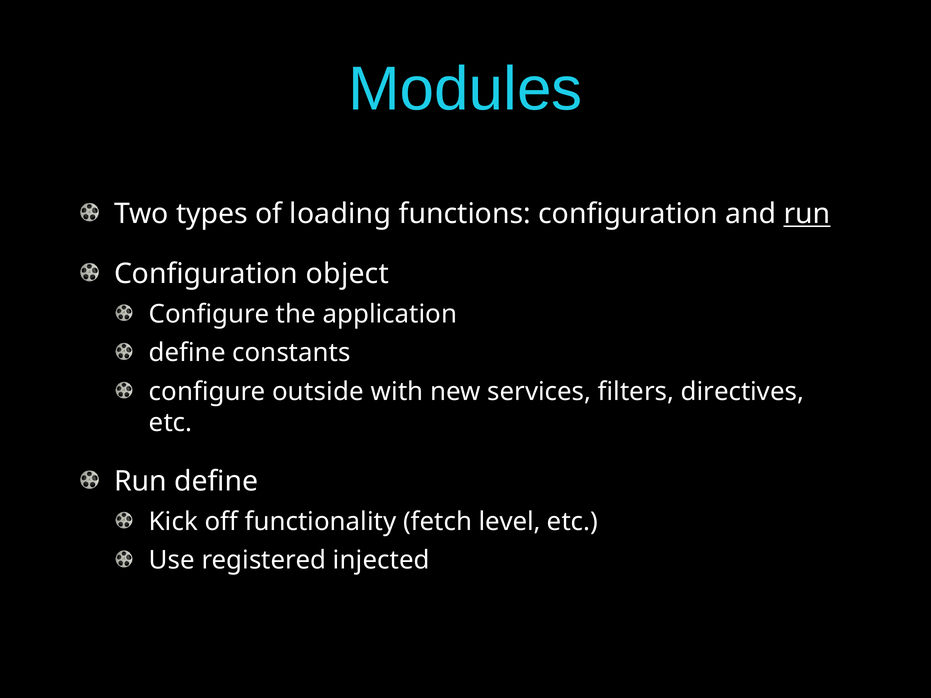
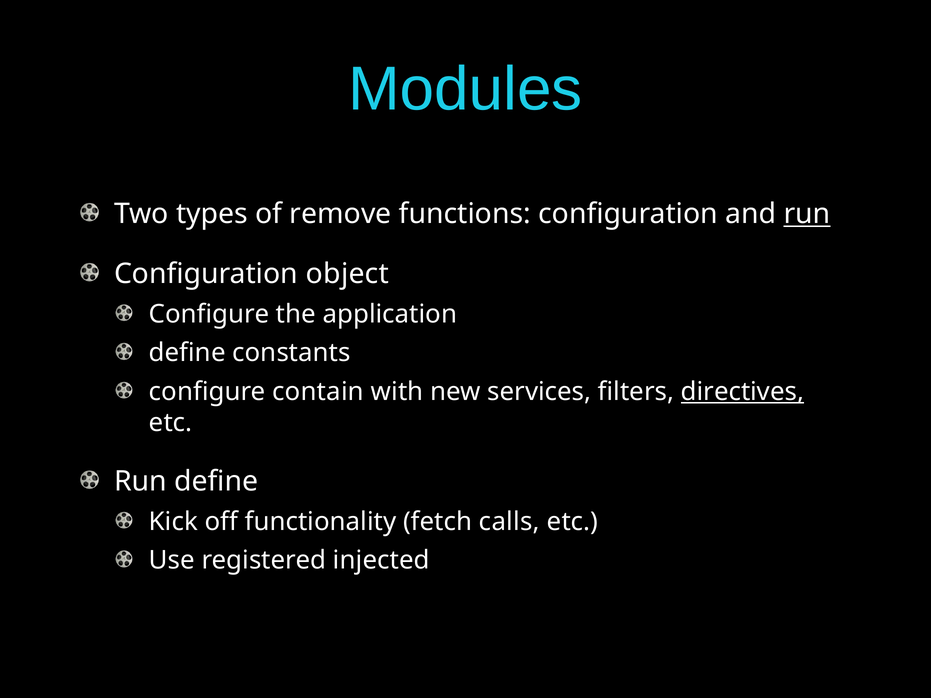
loading: loading -> remove (340, 214)
outside: outside -> contain (318, 392)
directives underline: none -> present (742, 392)
level: level -> calls (509, 522)
